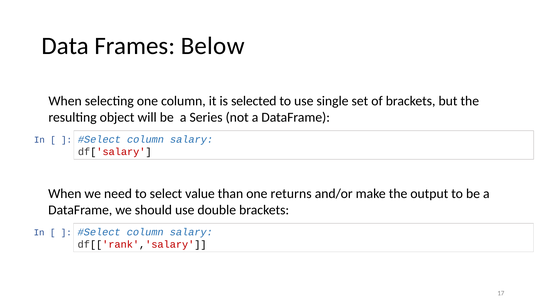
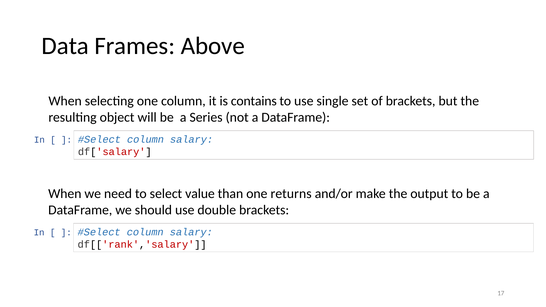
Below: Below -> Above (213, 46)
selected: selected -> contains (254, 101)
